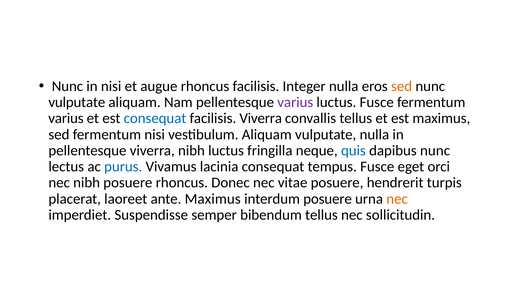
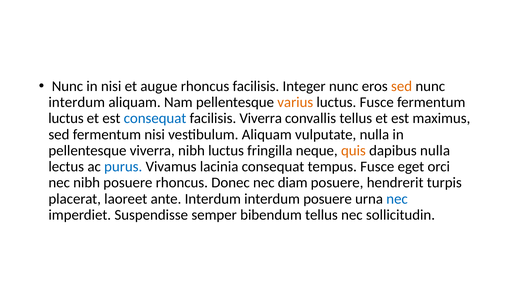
Integer nulla: nulla -> nunc (344, 86)
vulputate: vulputate -> interdum (77, 102)
varius colour: purple -> orange (295, 102)
varius: varius -> luctus (66, 118)
quis colour: blue -> orange (353, 150)
dapibus nunc: nunc -> nulla (435, 150)
vitae: vitae -> diam (293, 183)
ante Maximus: Maximus -> Interdum (213, 199)
nec colour: orange -> blue (397, 199)
